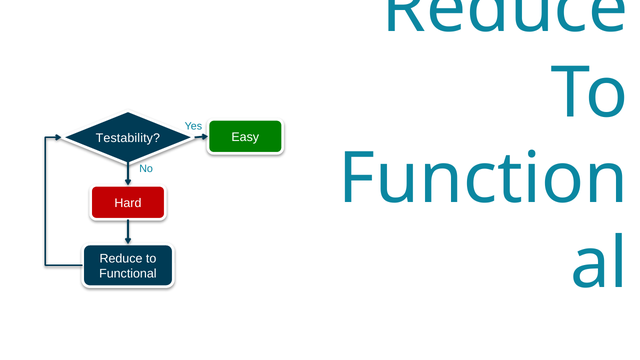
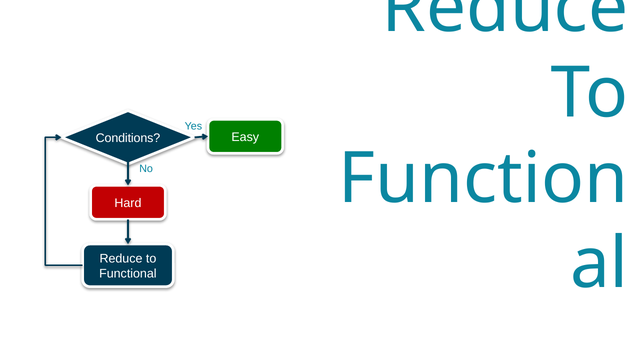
Testability: Testability -> Conditions (128, 138)
